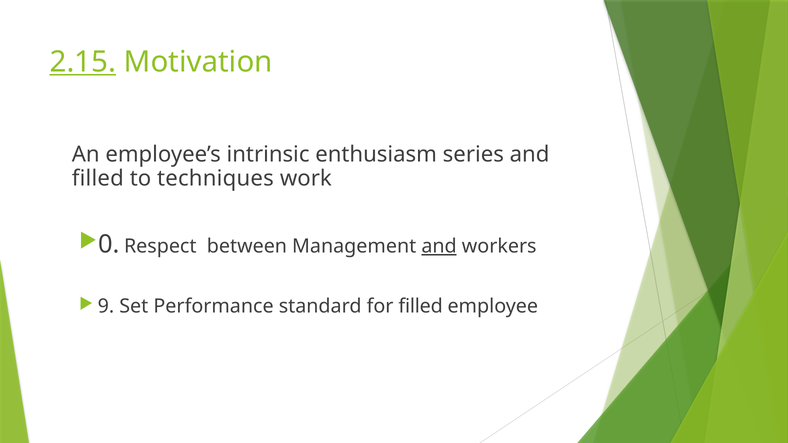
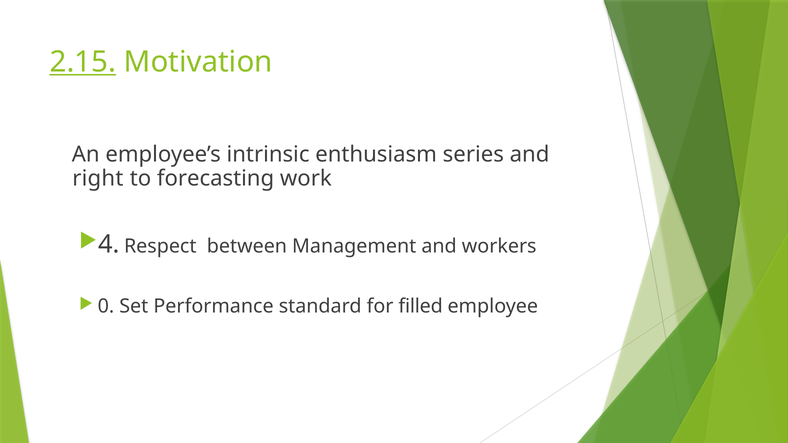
filled: filled -> right (98, 178)
techniques: techniques -> forecasting (216, 178)
0: 0 -> 4 (109, 244)
and underline: present -> none (439, 246)
9: 9 -> 0 (106, 307)
